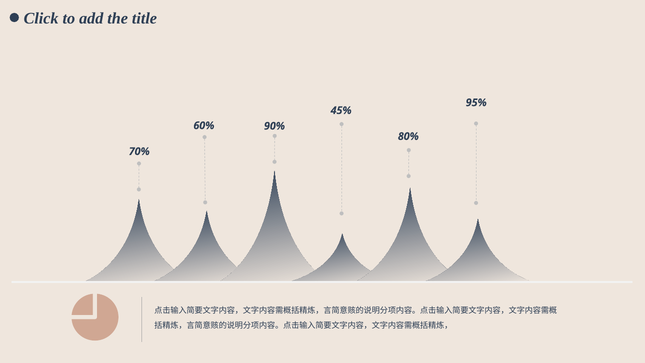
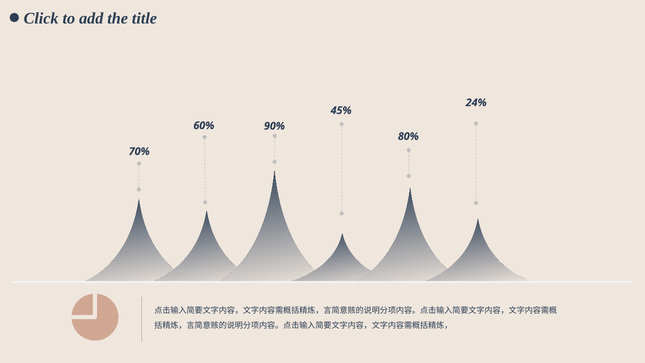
95%: 95% -> 24% (476, 103)
